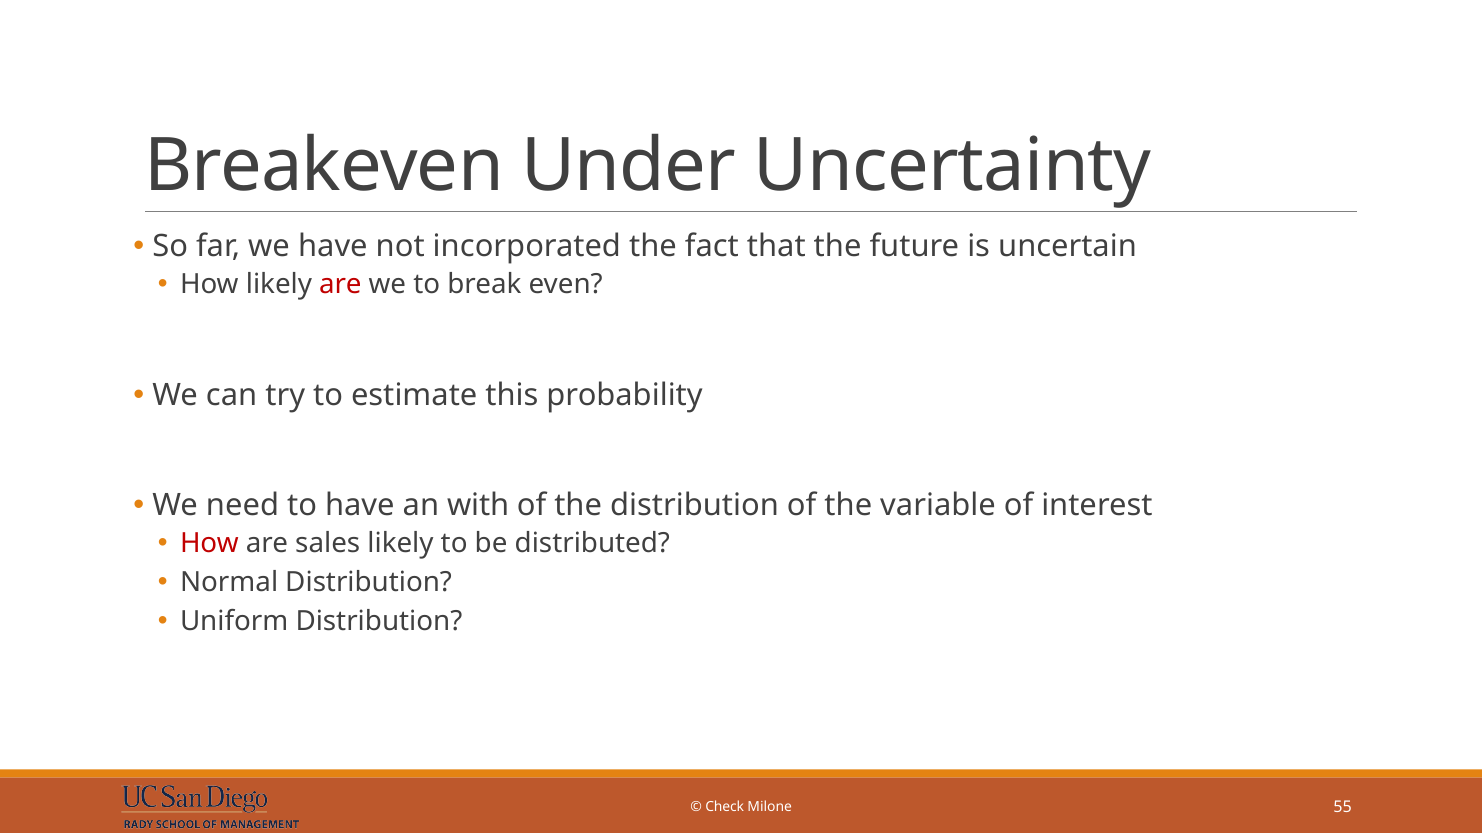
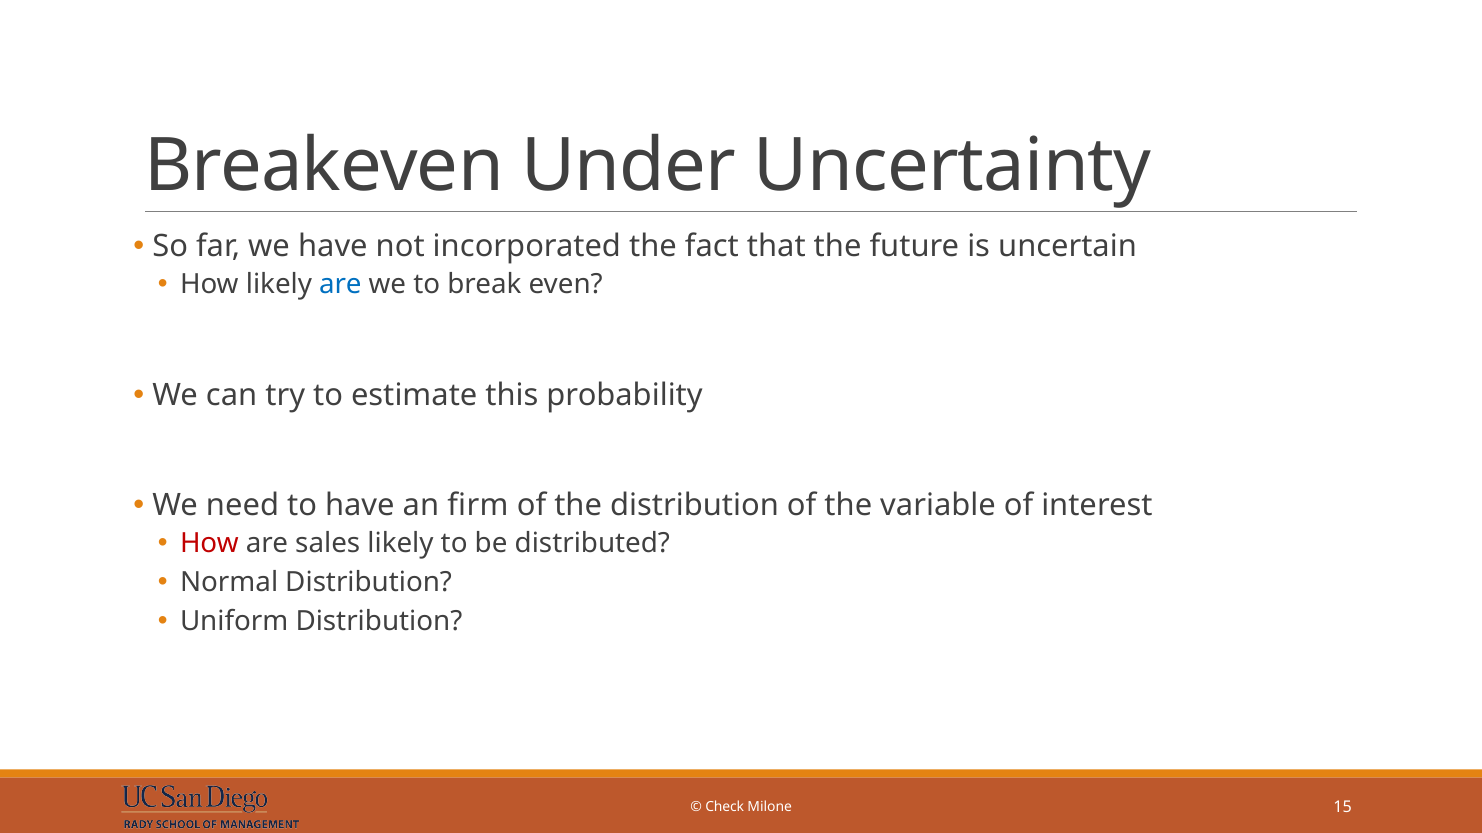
are colour: red -> blue (340, 284)
with: with -> firm (478, 506)
55: 55 -> 15 (1343, 807)
